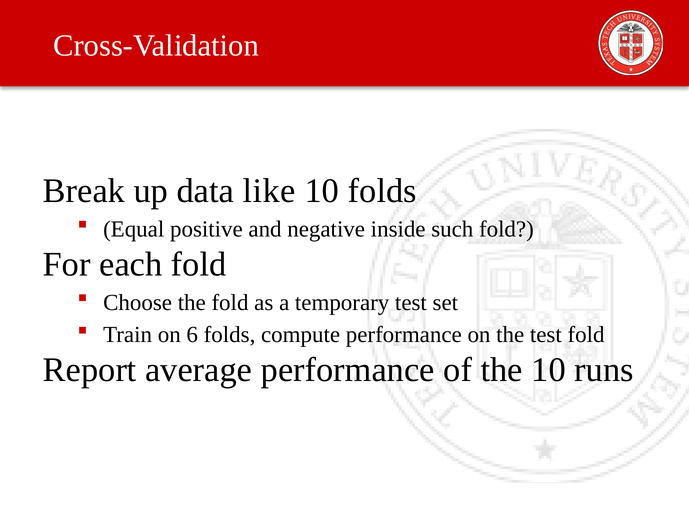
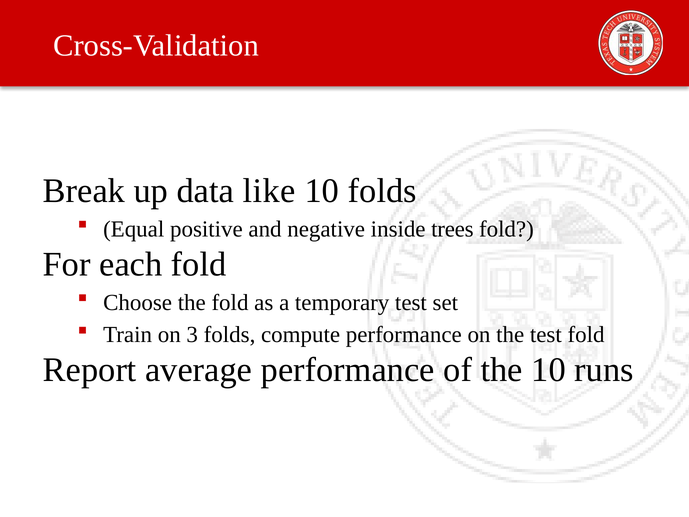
such: such -> trees (452, 229)
6: 6 -> 3 (192, 335)
